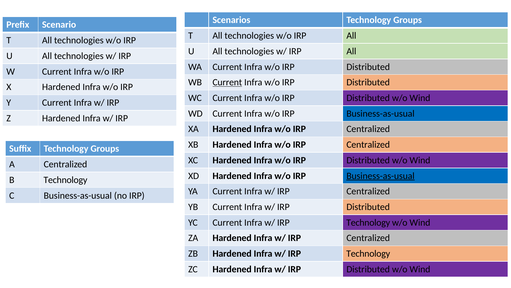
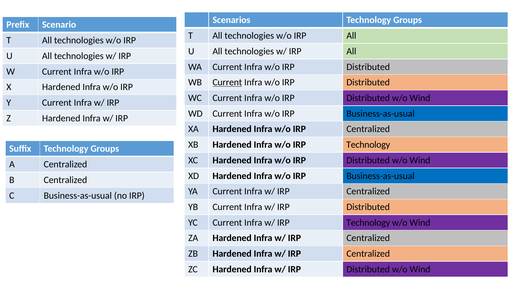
Centralized: Centralized -> Technology (368, 144)
Business-as-usual underline: present -> none (381, 176)
B Technology: Technology -> Centralized (65, 180)
Technology: Technology -> Centralized (368, 253)
